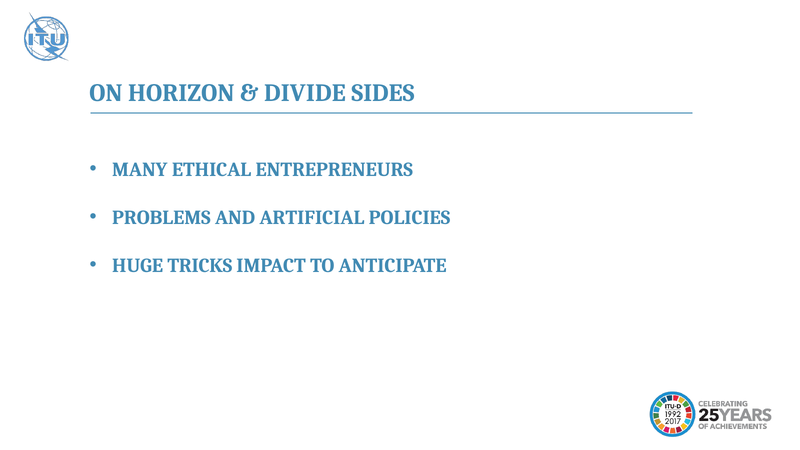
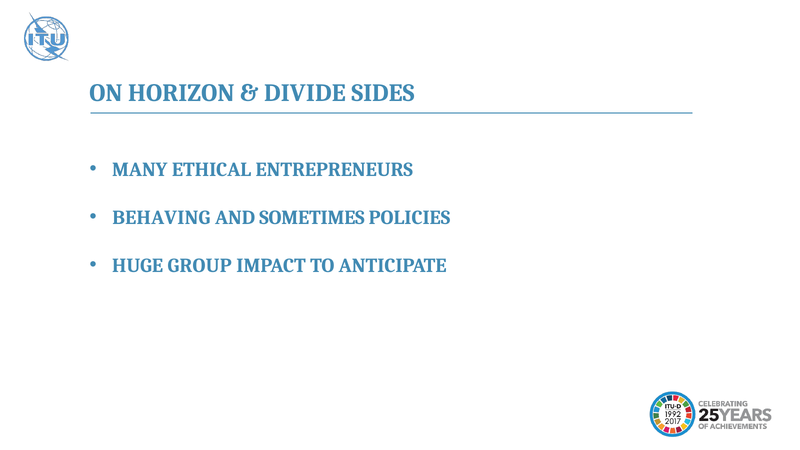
PROBLEMS: PROBLEMS -> BEHAVING (161, 217)
ARTIFICIAL: ARTIFICIAL -> SOMETIMES (312, 217)
TRICKS: TRICKS -> GROUP (200, 265)
